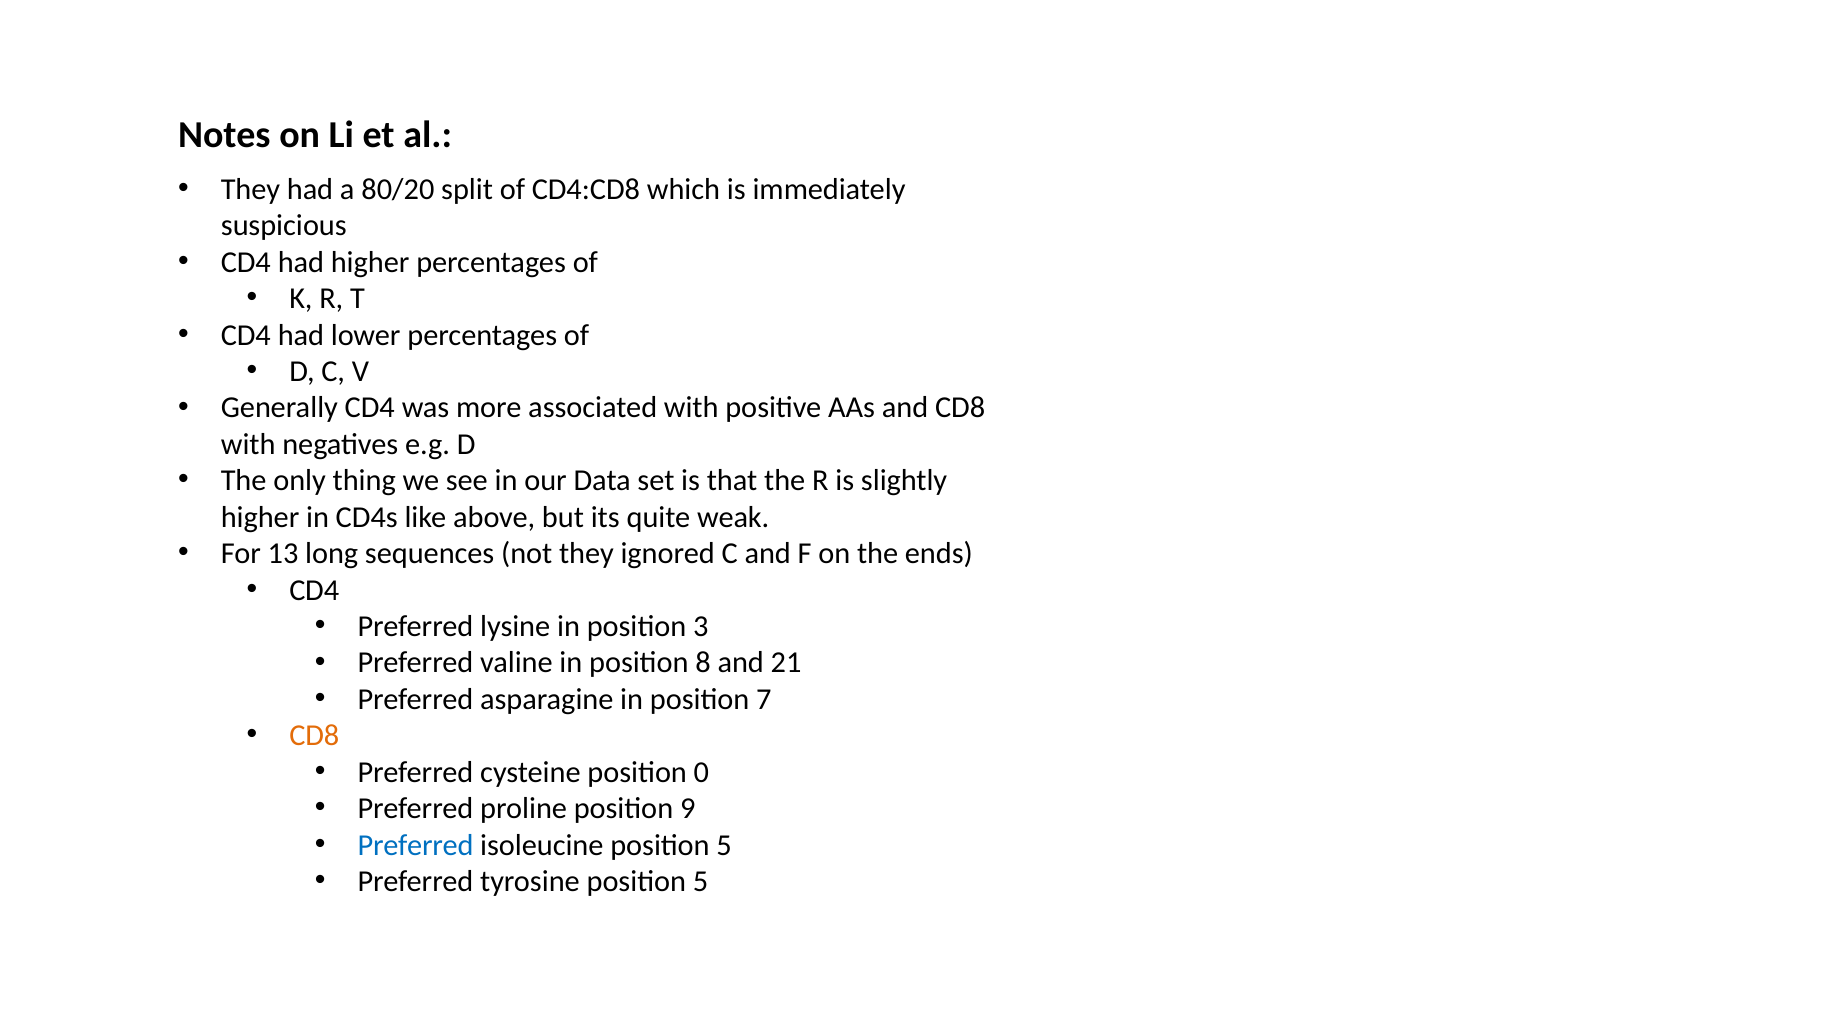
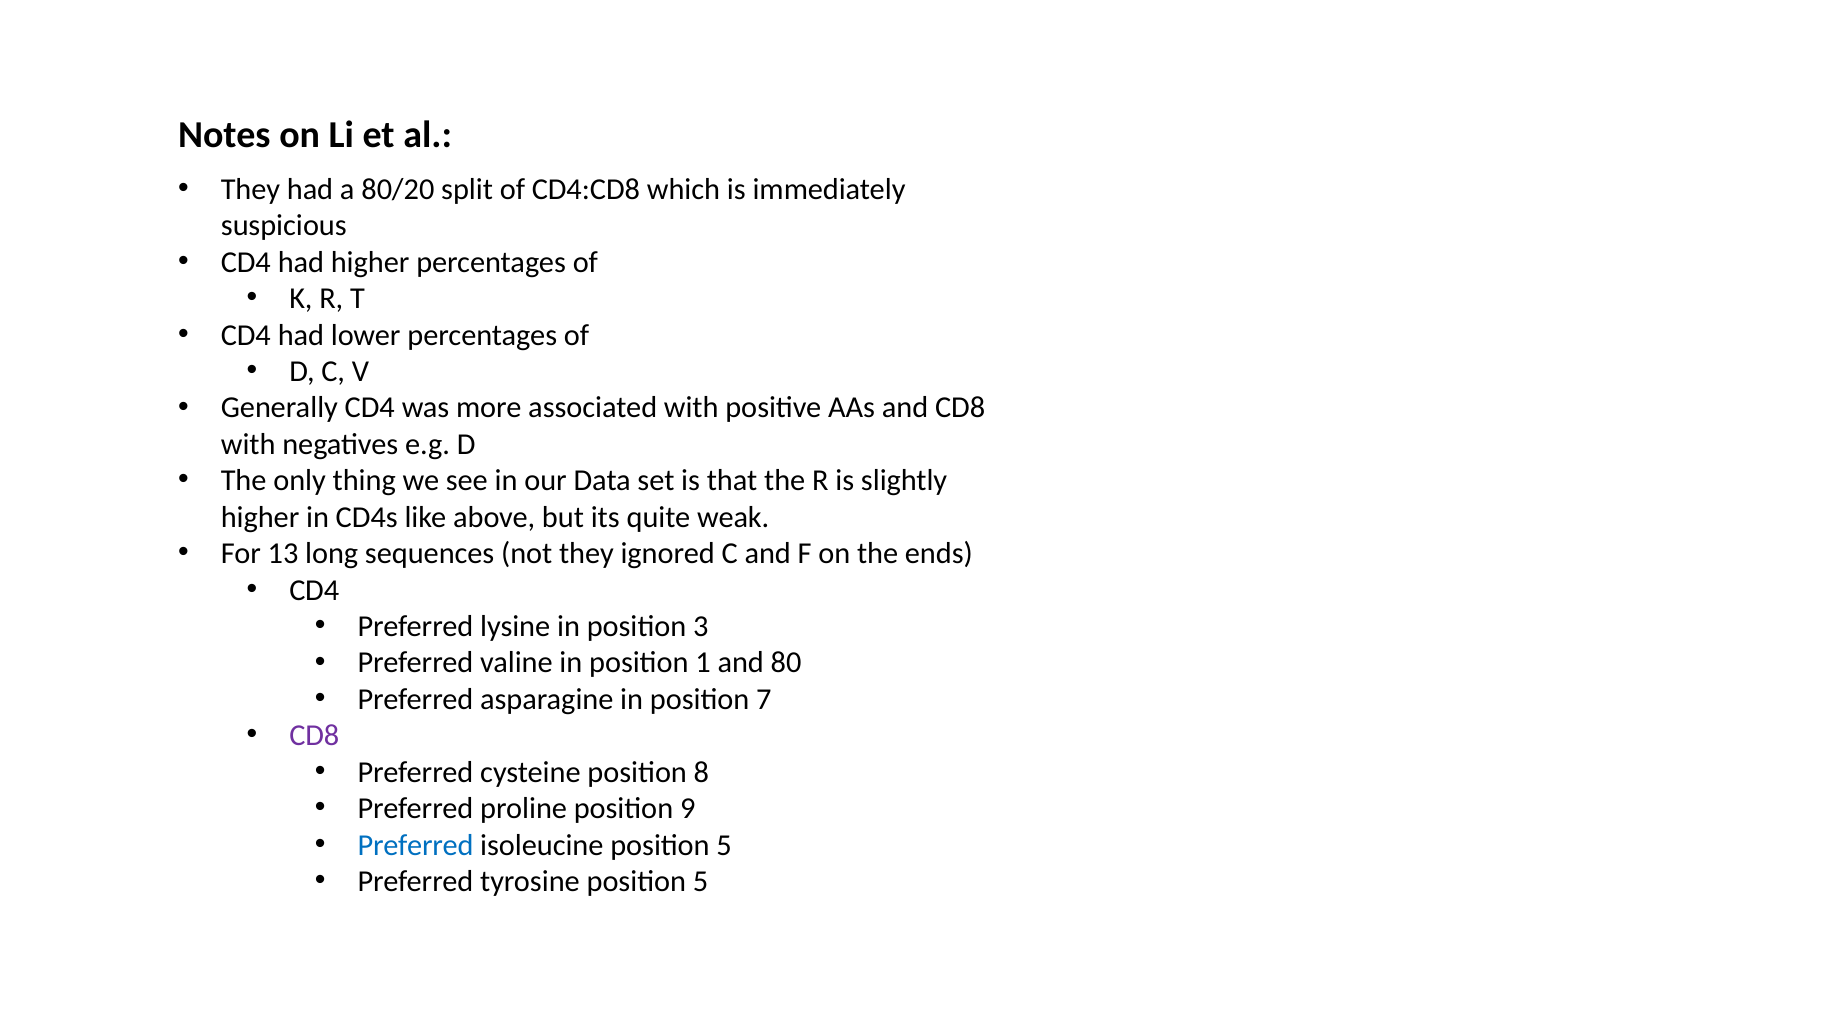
8: 8 -> 1 (703, 663)
21: 21 -> 80 (786, 663)
CD8 colour: orange -> purple (314, 736)
0: 0 -> 8 (701, 772)
